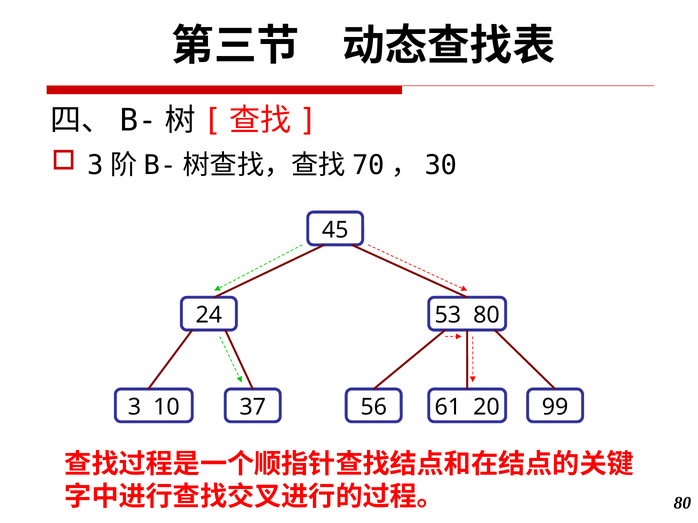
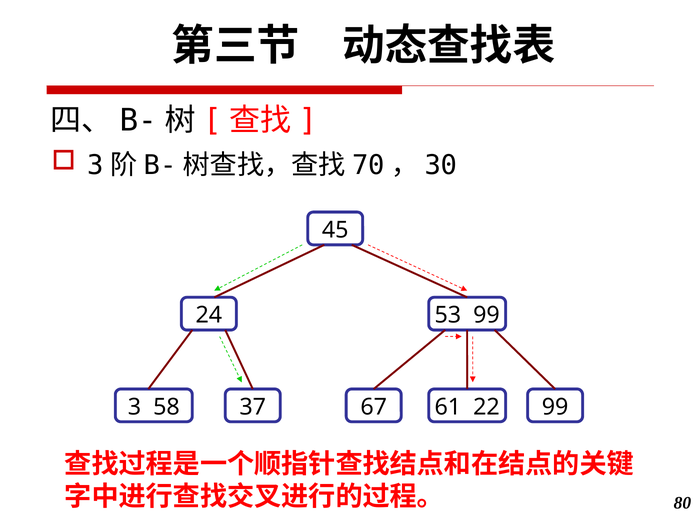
53 80: 80 -> 99 (486, 316)
10: 10 -> 58 (166, 407)
56: 56 -> 67 (374, 407)
20: 20 -> 22 (486, 407)
